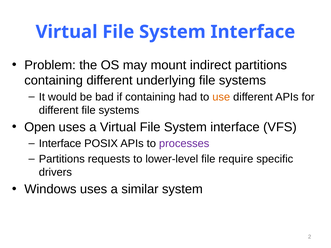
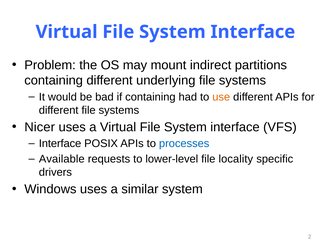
Open: Open -> Nicer (40, 127)
processes colour: purple -> blue (184, 144)
Partitions: Partitions -> Available (62, 159)
require: require -> locality (236, 159)
